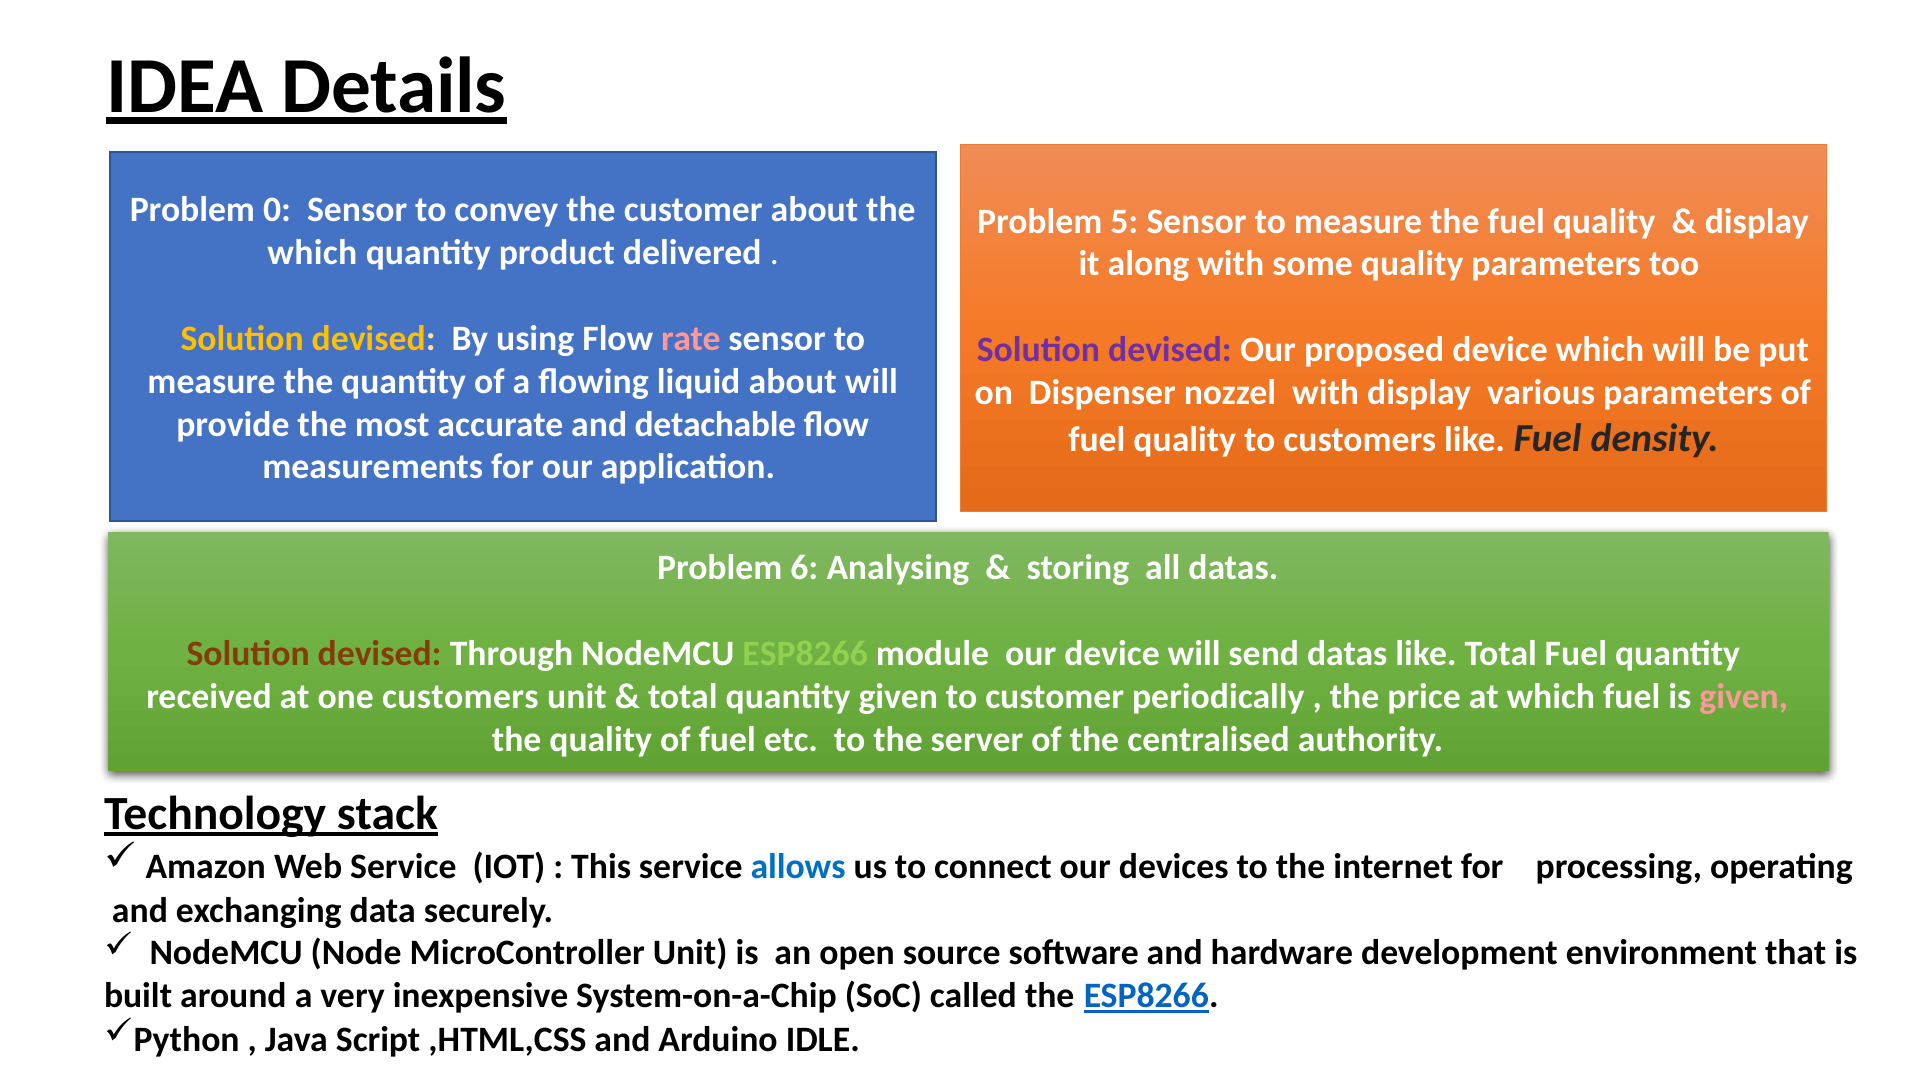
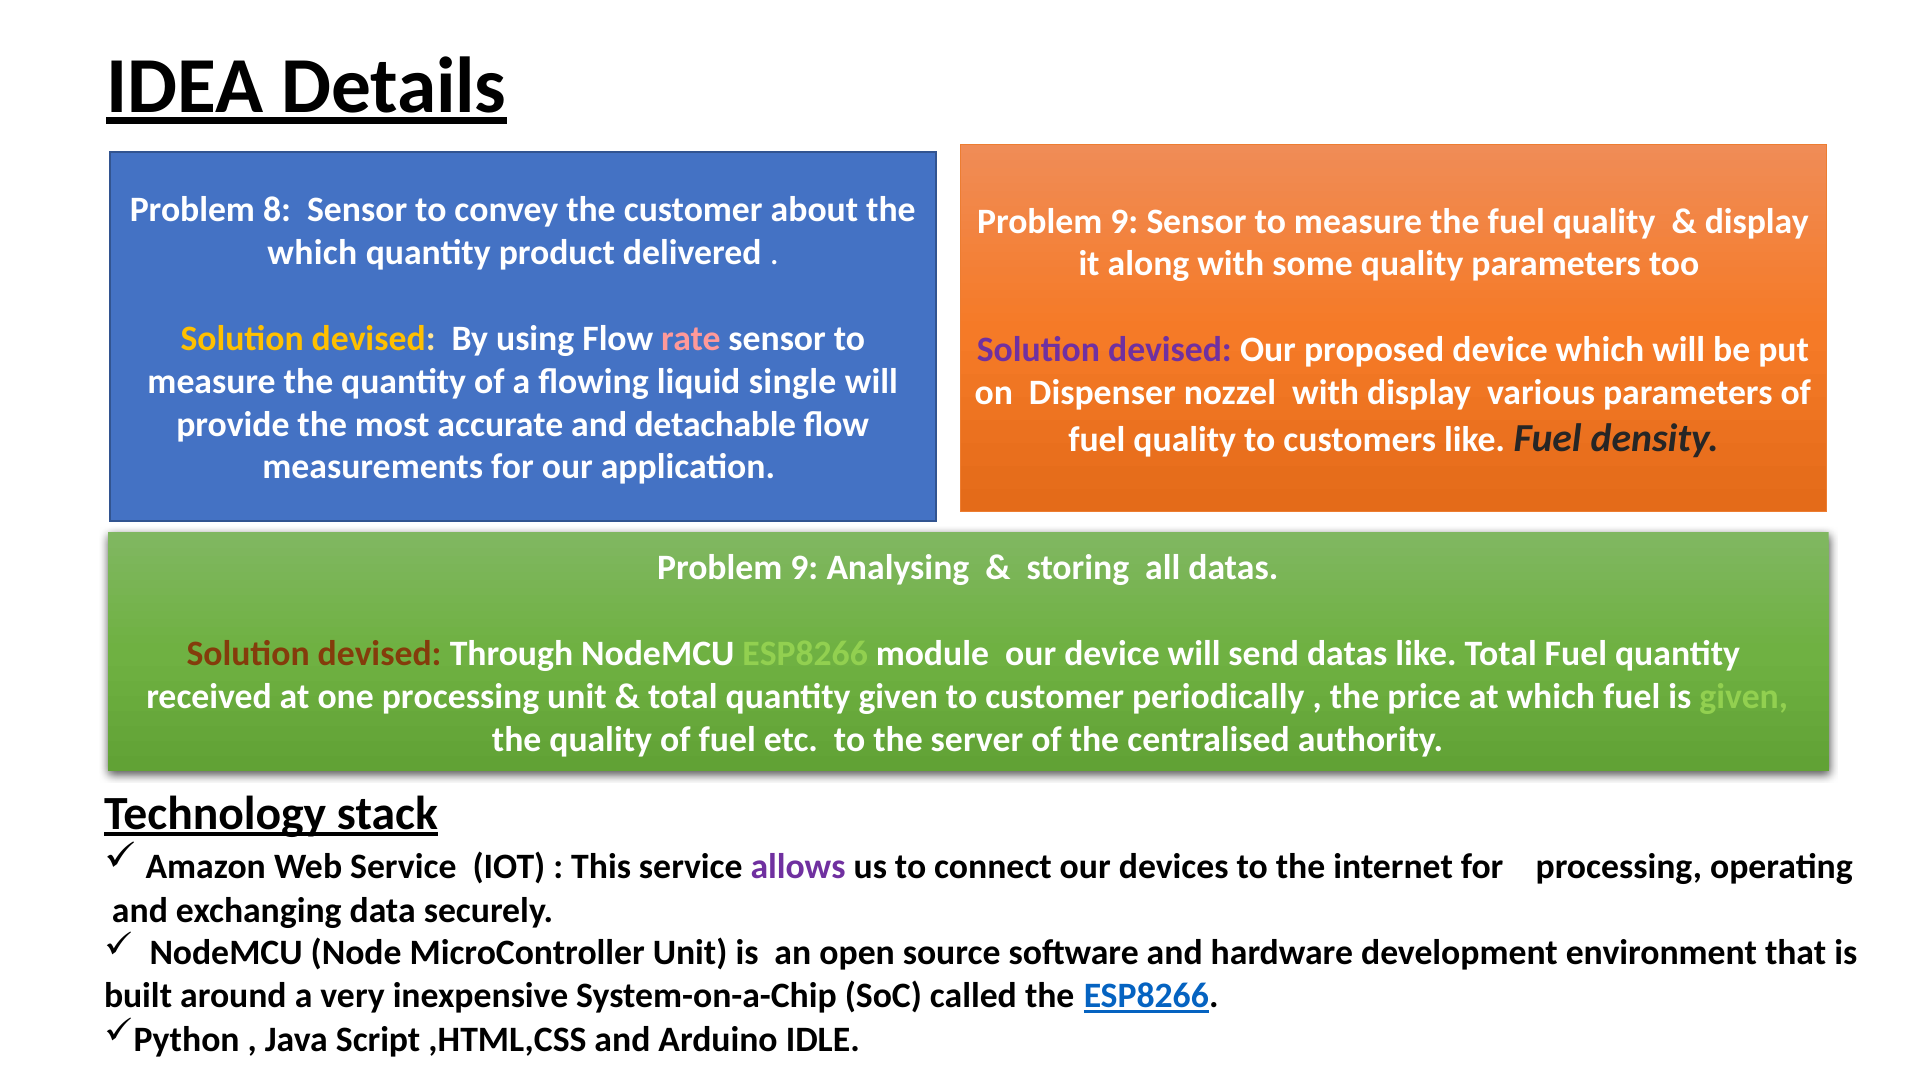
0: 0 -> 8 (277, 210)
5: 5 -> 9 (1124, 221)
liquid about: about -> single (793, 382)
6: 6 -> 9 (804, 568)
one customers: customers -> processing (461, 697)
given colour: pink -> light green (1744, 697)
allows colour: blue -> purple (798, 867)
